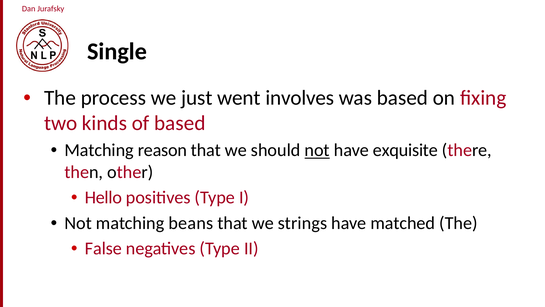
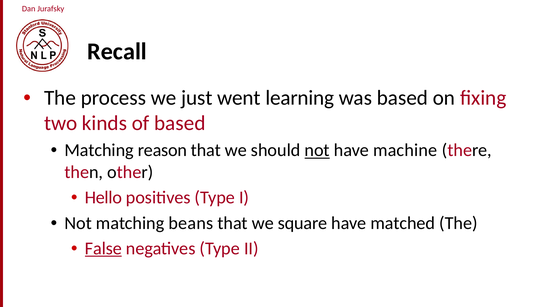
Single: Single -> Recall (117, 51)
involves: involves -> learning (300, 98)
exquisite: exquisite -> machine (405, 150)
strings: strings -> square (303, 223)
False underline: none -> present (103, 248)
